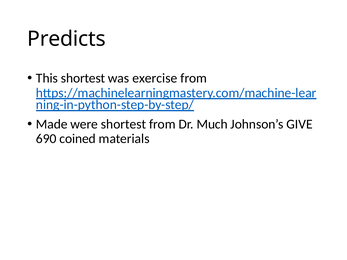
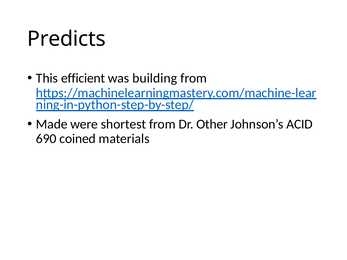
This shortest: shortest -> efficient (83, 78)
exercise: exercise -> building (155, 78)
Much: Much -> Other (212, 124)
GIVE: GIVE -> ACID (300, 124)
